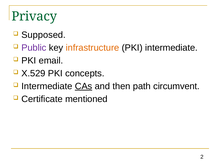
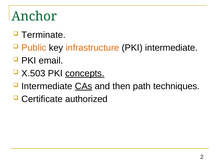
Privacy: Privacy -> Anchor (34, 16)
Supposed: Supposed -> Terminate (44, 35)
Public colour: purple -> orange (34, 48)
X.529: X.529 -> X.503 (33, 73)
concepts underline: none -> present (85, 73)
circumvent: circumvent -> techniques (176, 86)
mentioned: mentioned -> authorized (86, 99)
